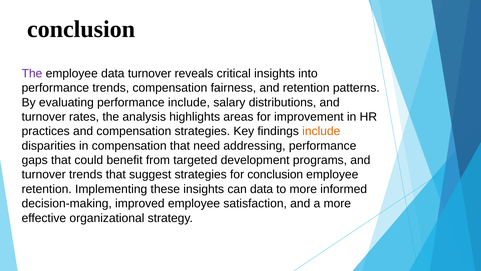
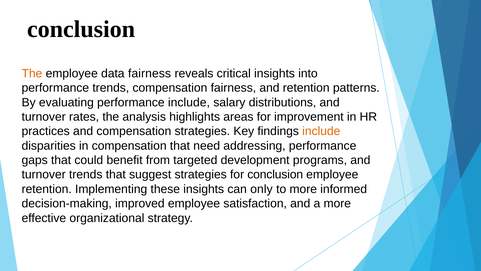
The colour: purple -> orange (32, 73)
data turnover: turnover -> fairness (150, 73)
can data: data -> only (261, 189)
